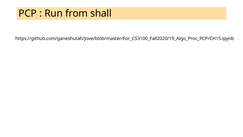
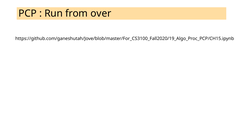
shall: shall -> over (101, 13)
